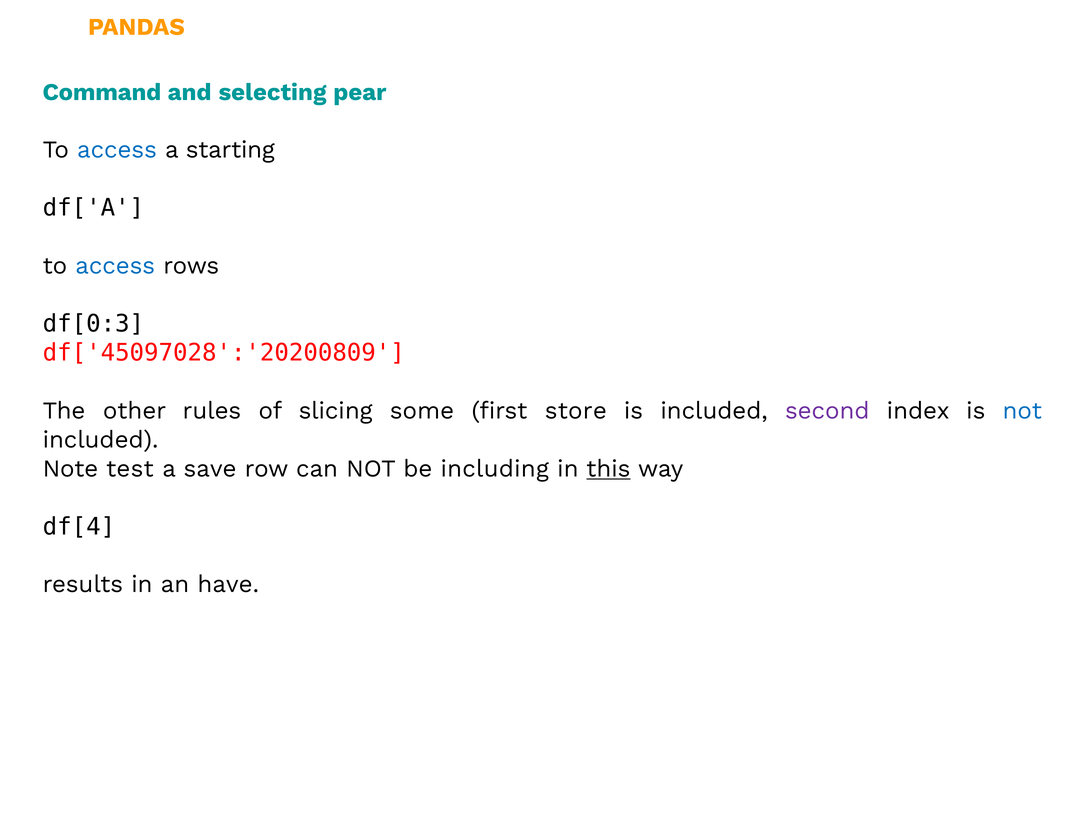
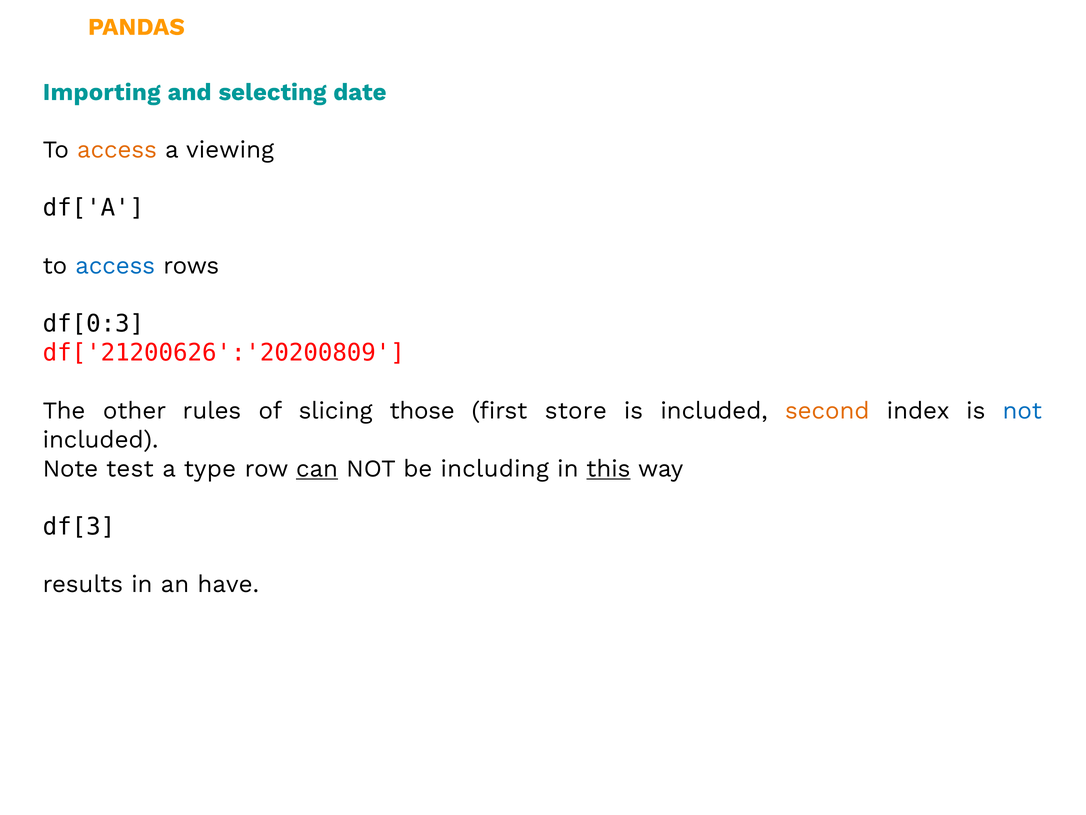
Command: Command -> Importing (102, 92)
pear: pear -> date (360, 92)
access colour: blue -> orange (117, 150)
starting: starting -> viewing (230, 150)
df['45097028':'20200809: df['45097028':'20200809 -> df['21200626':'20200809 (224, 353)
some: some -> those (422, 410)
second colour: purple -> orange (827, 410)
save: save -> type (210, 468)
can underline: none -> present (317, 468)
df[4: df[4 -> df[3 (79, 526)
